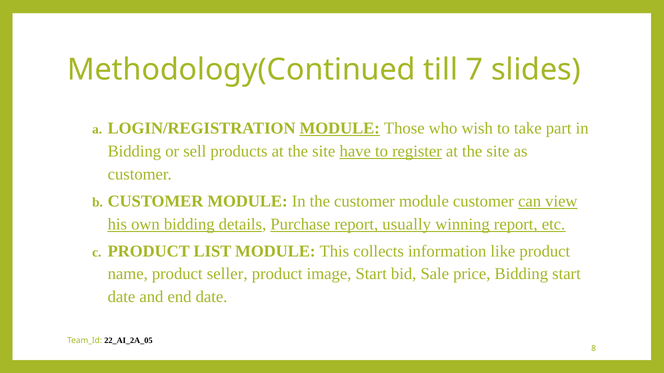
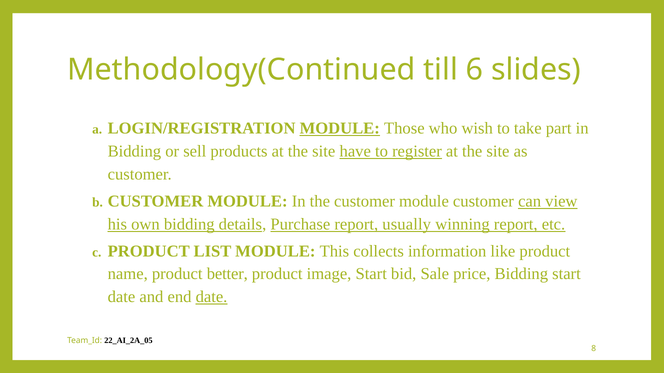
7: 7 -> 6 (475, 70)
seller: seller -> better (227, 274)
date underline: none -> present (212, 297)
